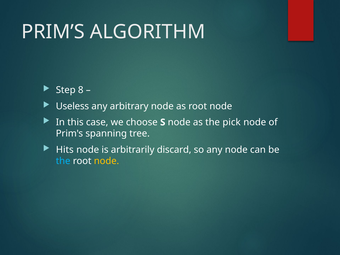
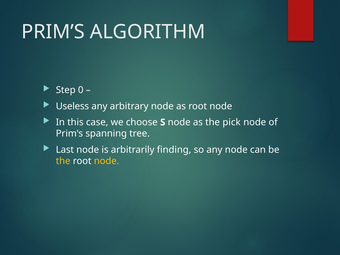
8: 8 -> 0 (81, 90)
Hits: Hits -> Last (65, 150)
discard: discard -> finding (174, 150)
the colour: light blue -> yellow (63, 161)
